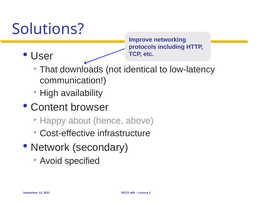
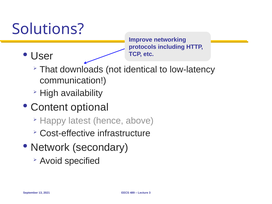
browser: browser -> optional (90, 107)
about: about -> latest (79, 121)
